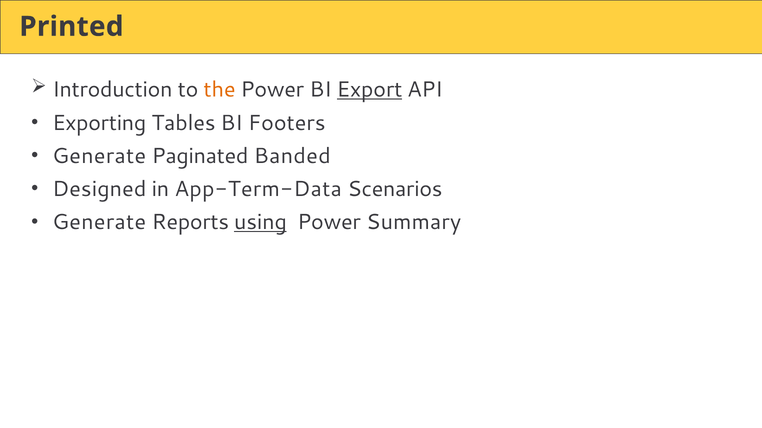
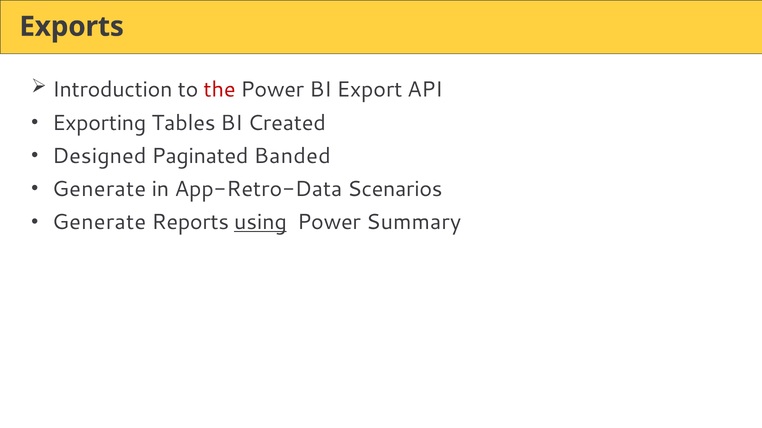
Printed: Printed -> Exports (72, 27)
the colour: orange -> red (220, 90)
Export underline: present -> none (370, 90)
Footers: Footers -> Created (287, 123)
Generate: Generate -> Designed (99, 156)
Designed: Designed -> Generate (99, 189)
App-Term-Data: App-Term-Data -> App-Retro-Data (258, 189)
